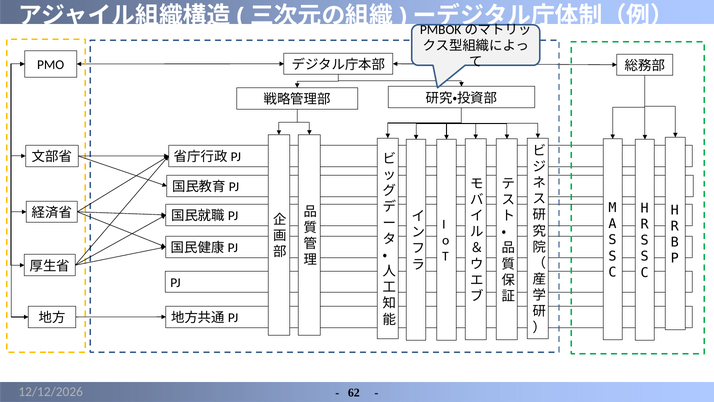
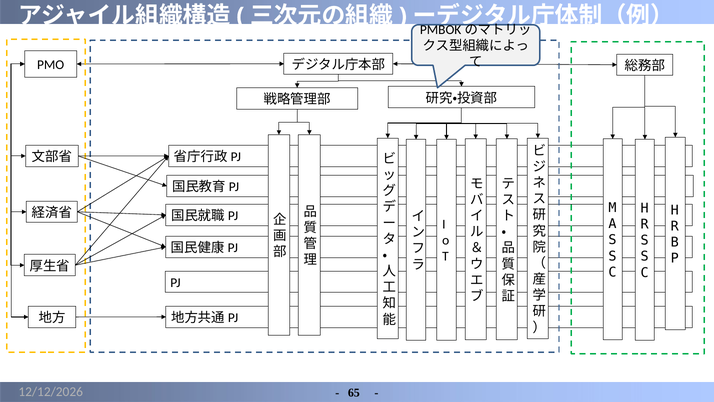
62: 62 -> 65 (354, 393)
